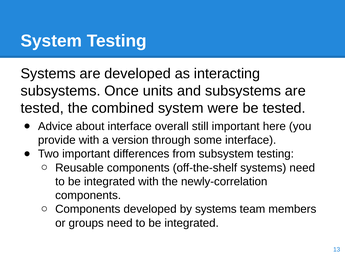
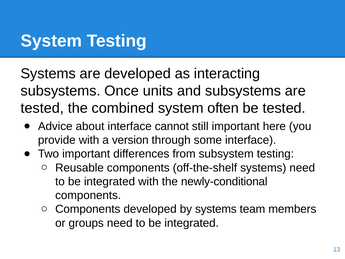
were: were -> often (223, 108)
overall: overall -> cannot (172, 126)
newly-correlation: newly-correlation -> newly-conditional (224, 181)
